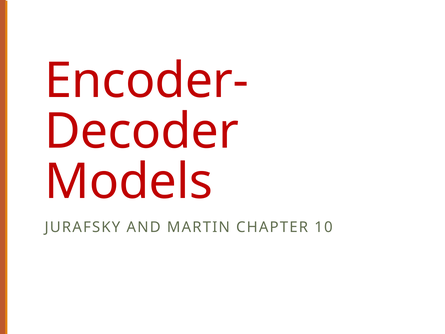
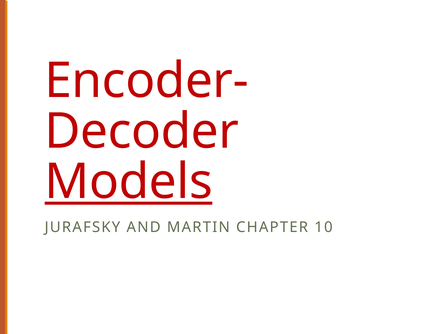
Models underline: none -> present (129, 182)
